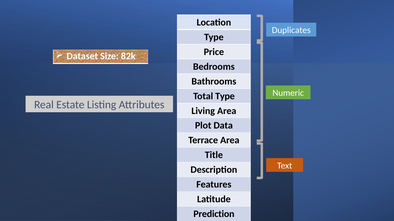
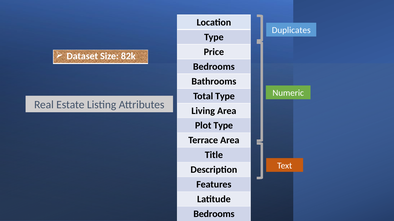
Plot Data: Data -> Type (223, 126)
Prediction: Prediction -> Bedrooms (214, 215)
